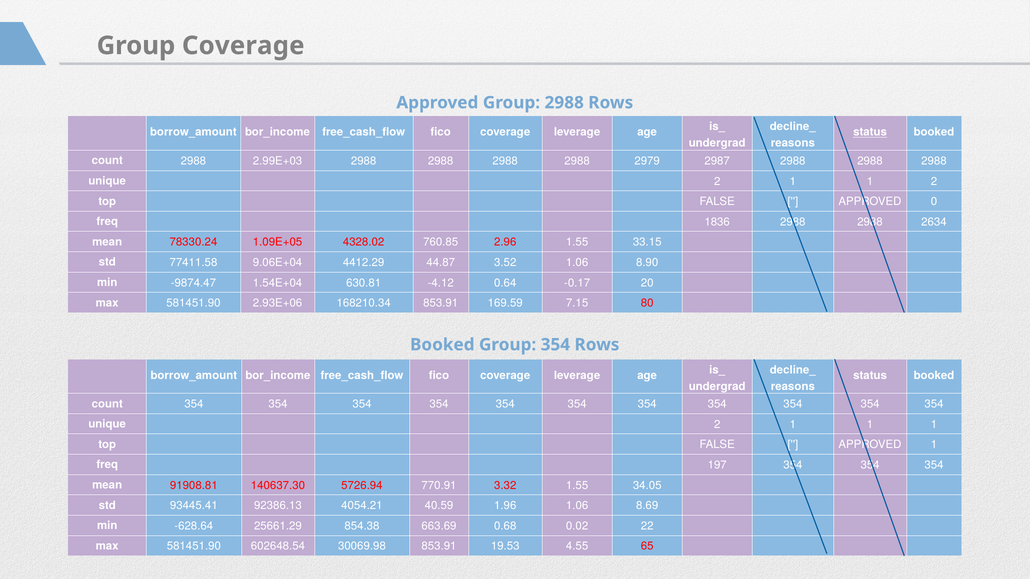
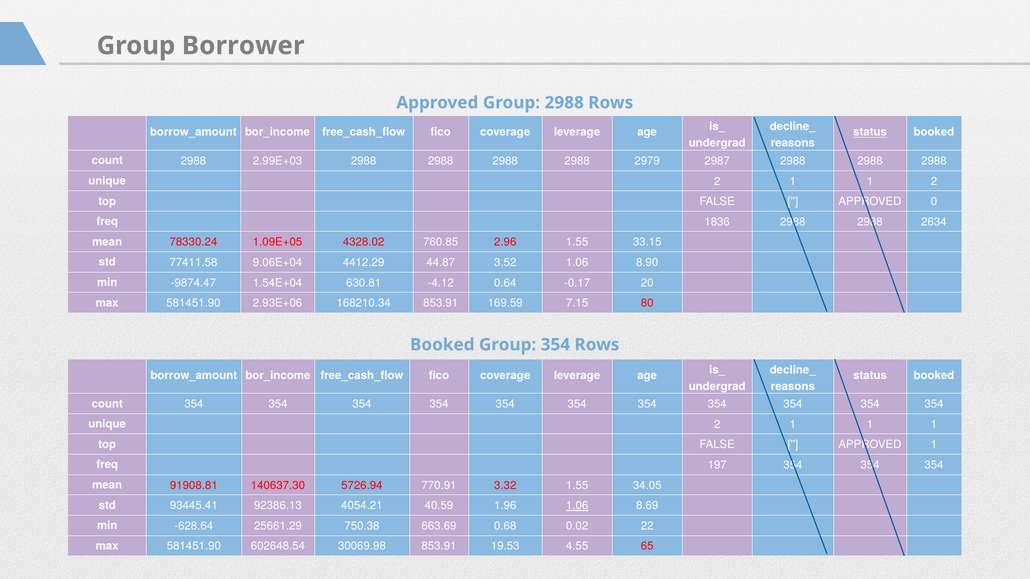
Group Coverage: Coverage -> Borrower (243, 46)
1.06 underline: none -> present (577, 506)
854.38: 854.38 -> 750.38 (362, 526)
